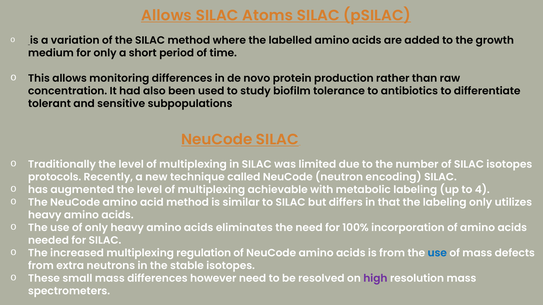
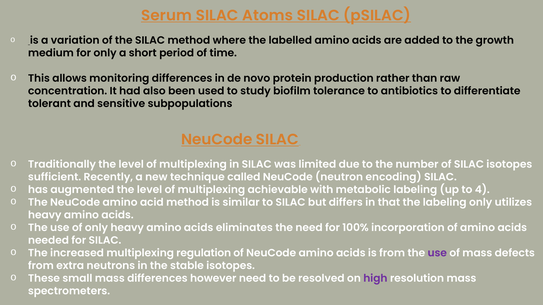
Allows: Allows -> Serum (167, 16)
protocols: protocols -> sufficient (55, 177)
use colour: blue -> purple (437, 253)
